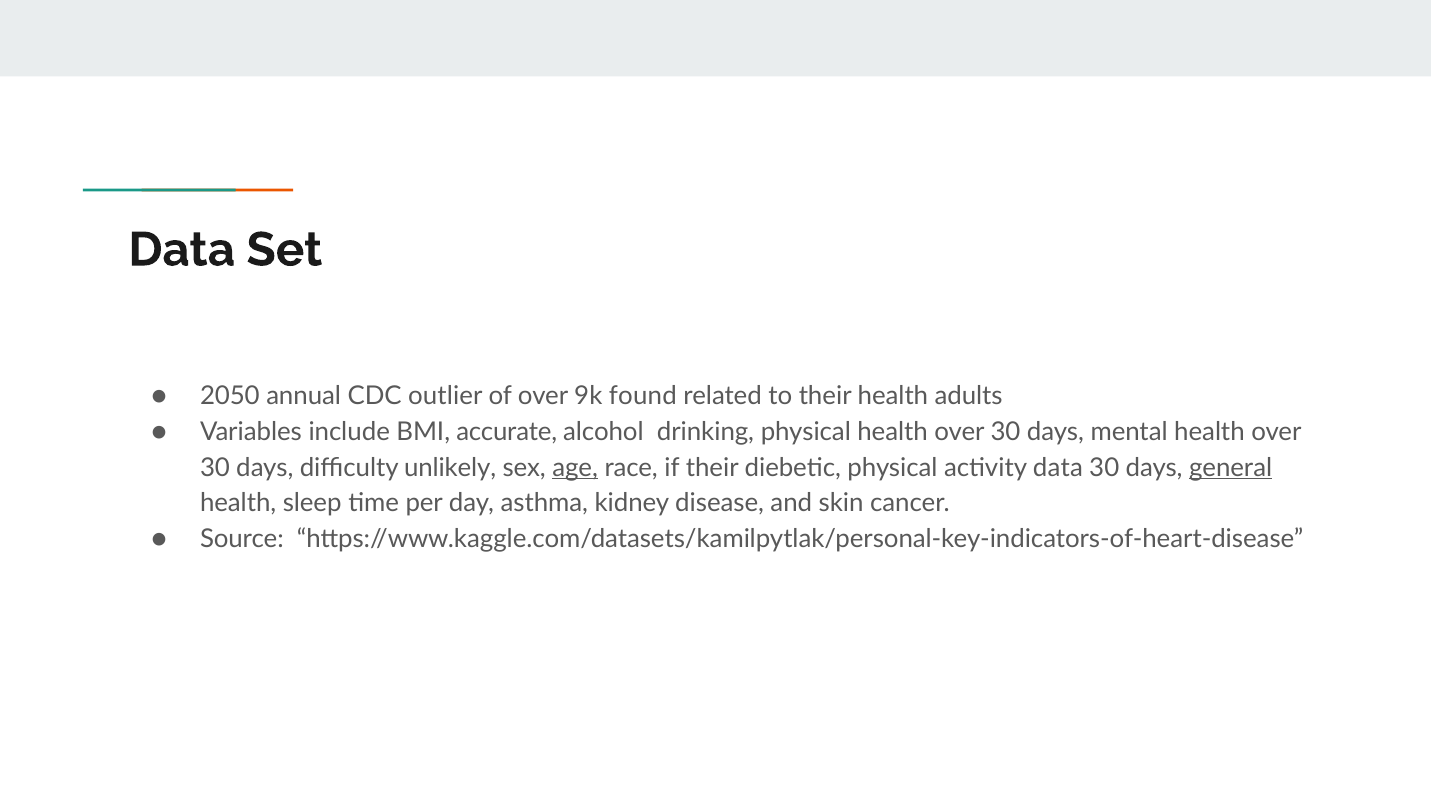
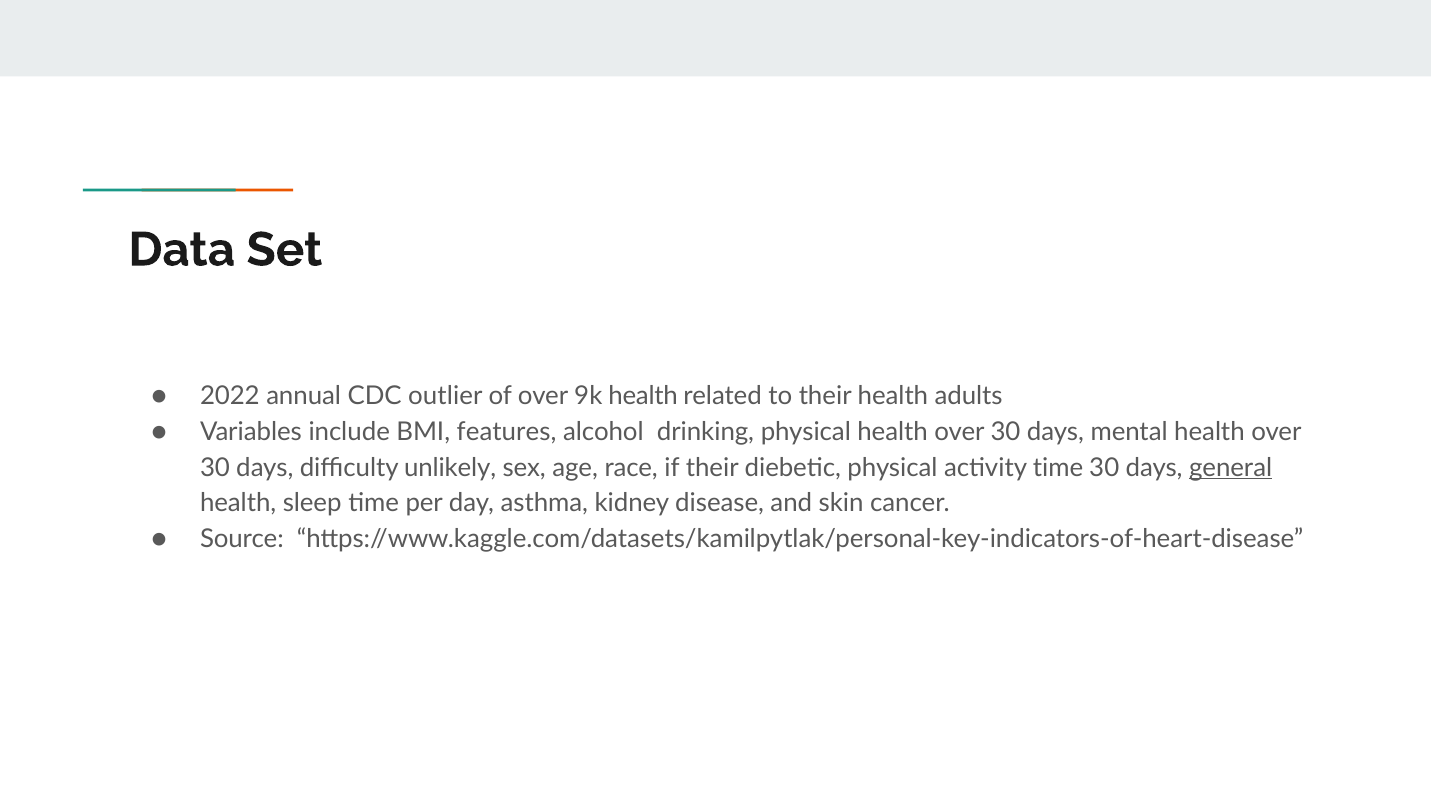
2050: 2050 -> 2022 (230, 396)
9k found: found -> health (643, 396)
accurate: accurate -> features (507, 432)
age underline: present -> none (575, 468)
activity data: data -> time (1058, 468)
